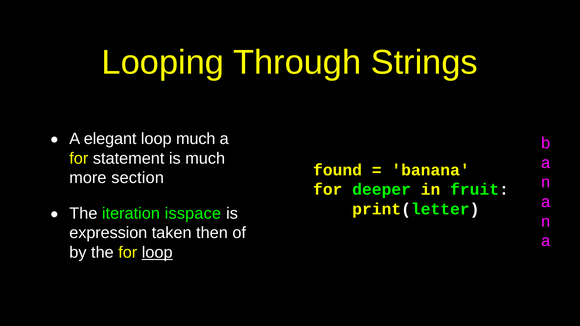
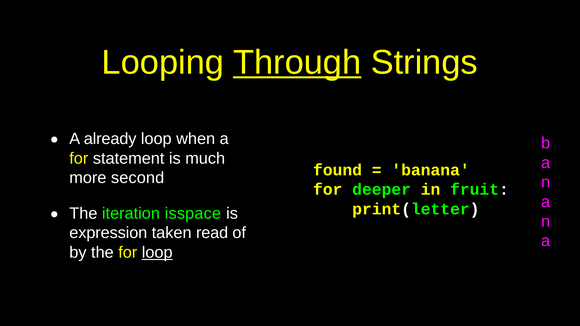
Through underline: none -> present (297, 63)
elegant: elegant -> already (110, 139)
loop much: much -> when (196, 139)
section: section -> second (138, 178)
then: then -> read (212, 233)
